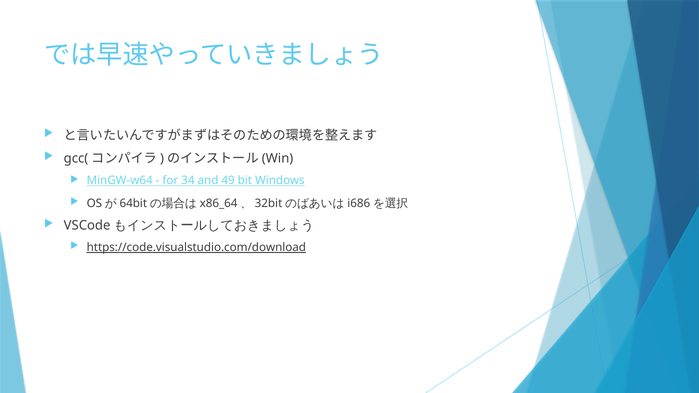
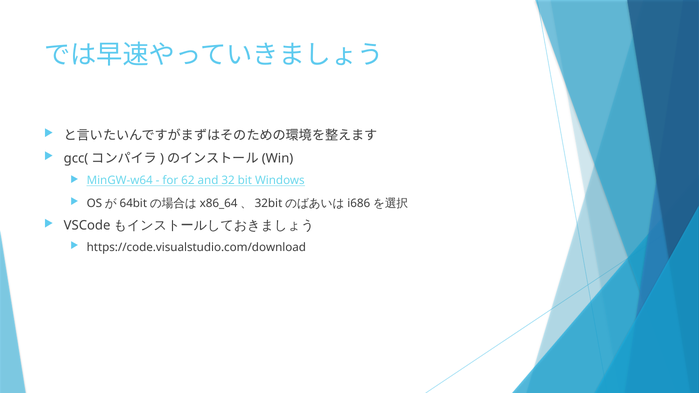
34: 34 -> 62 (188, 180)
49: 49 -> 32 (228, 180)
https://code.visualstudio.com/download underline: present -> none (196, 248)
